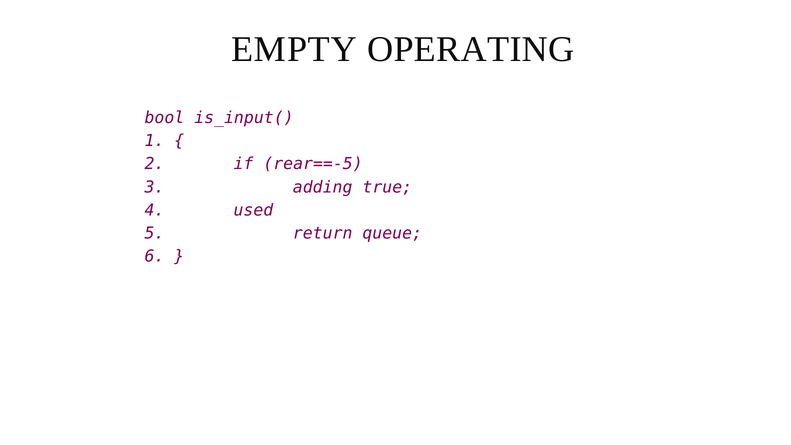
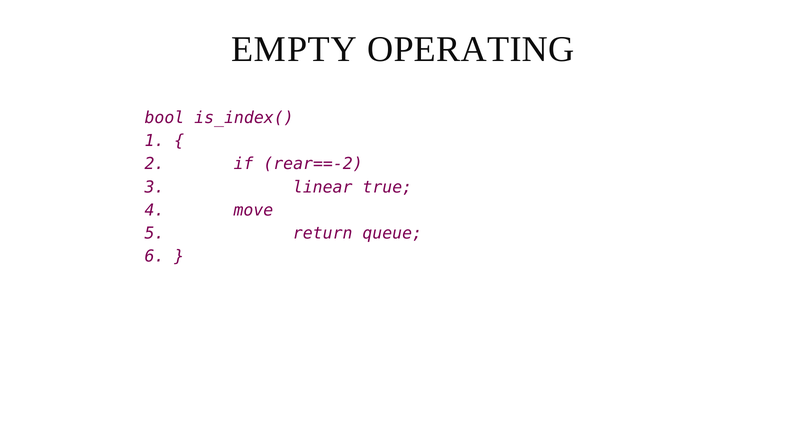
is_input(: is_input( -> is_index( (244, 118)
rear==-5: rear==-5 -> rear==-2 (313, 164)
adding: adding -> linear (323, 187)
used: used -> move (253, 210)
